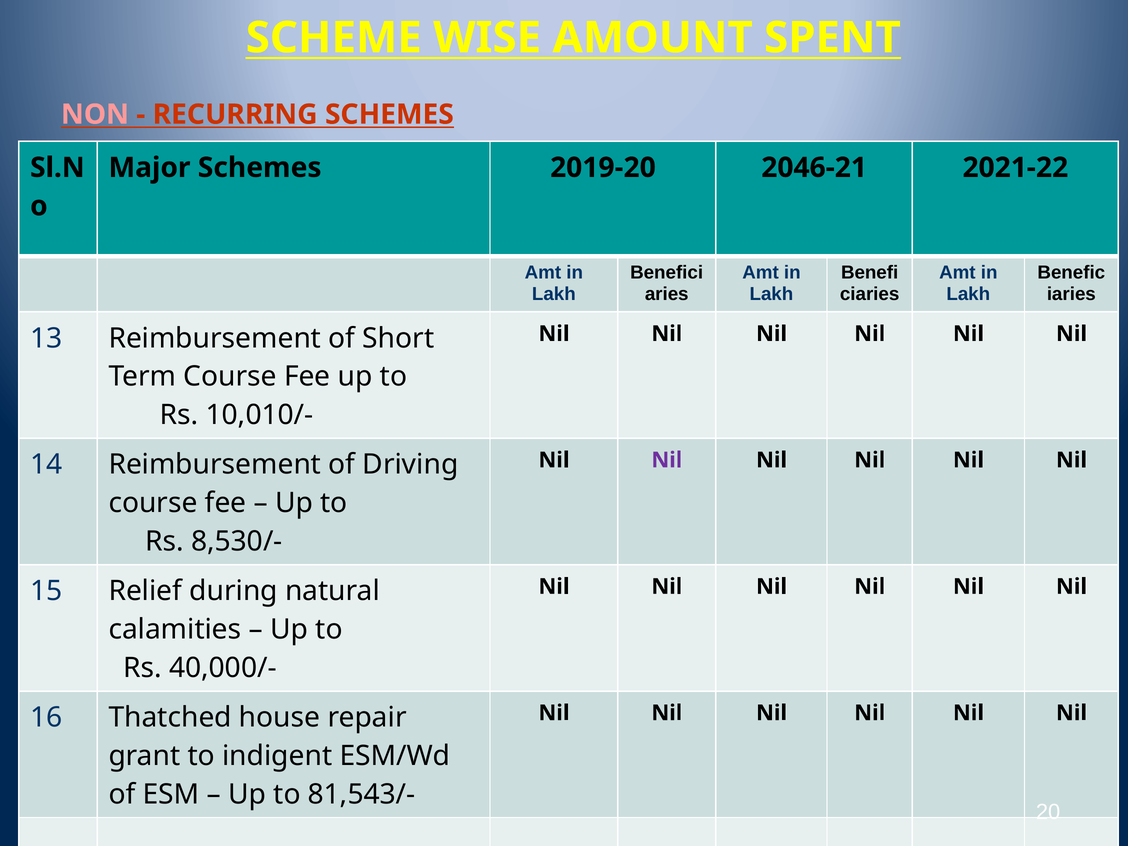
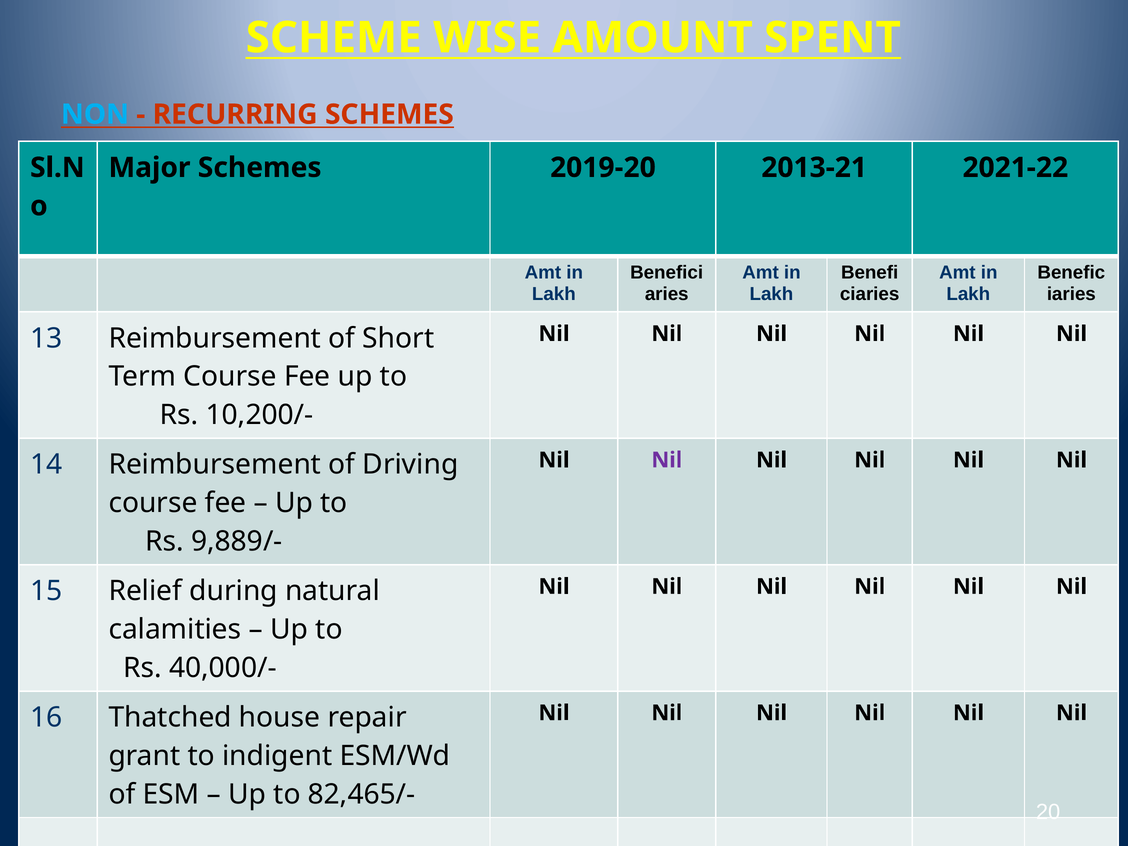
NON colour: pink -> light blue (95, 114)
2046-21: 2046-21 -> 2013-21 (814, 168)
10,010/-: 10,010/- -> 10,200/- (260, 415)
8,530/-: 8,530/- -> 9,889/- (237, 541)
81,543/-: 81,543/- -> 82,465/- (362, 794)
